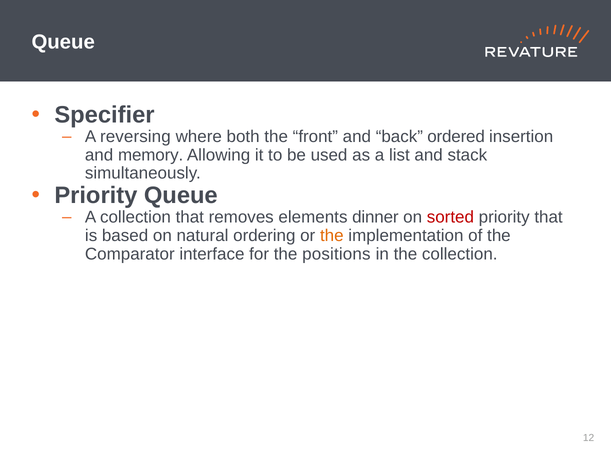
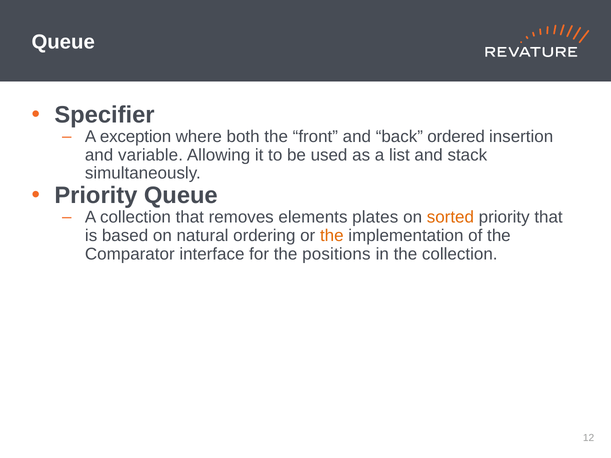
reversing: reversing -> exception (136, 137)
memory: memory -> variable (151, 155)
dinner: dinner -> plates (375, 217)
sorted colour: red -> orange (450, 217)
